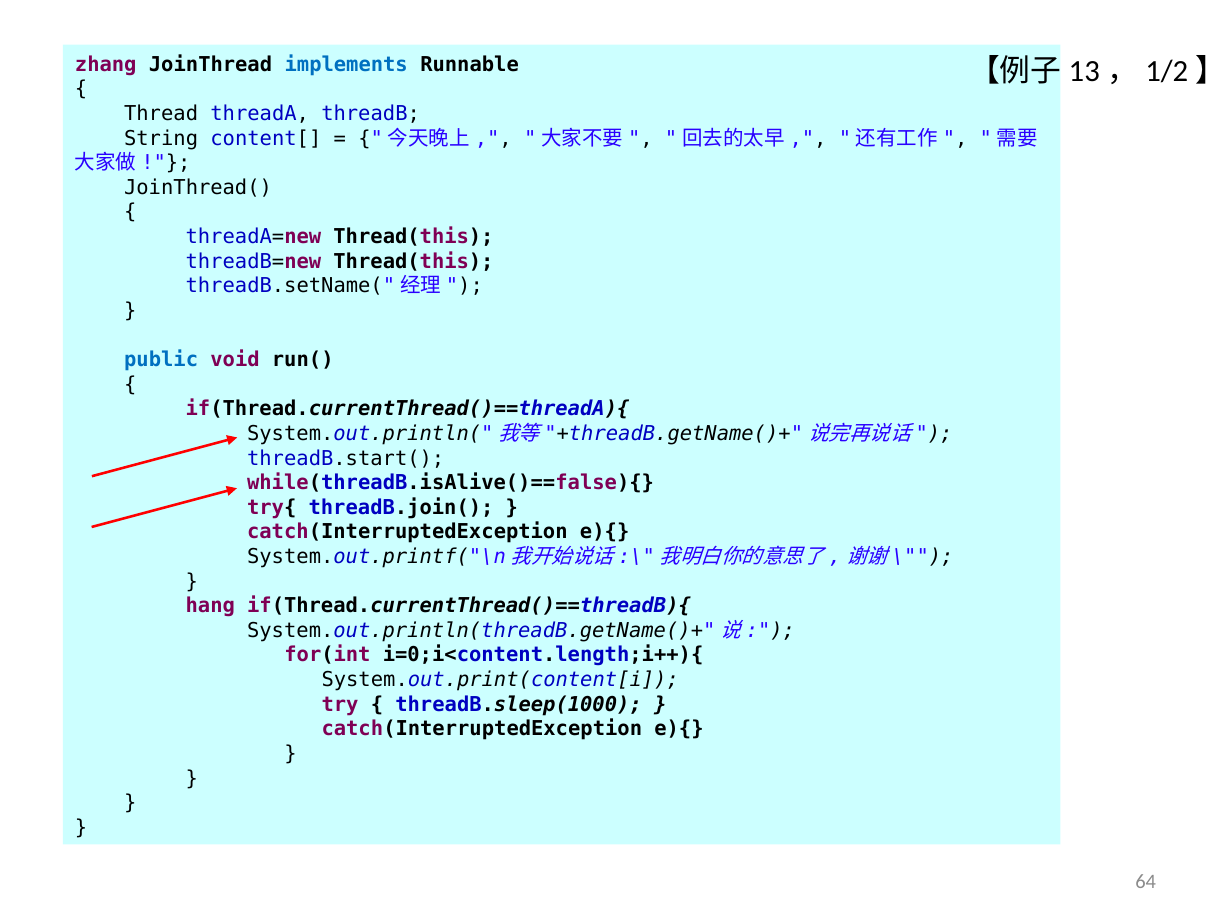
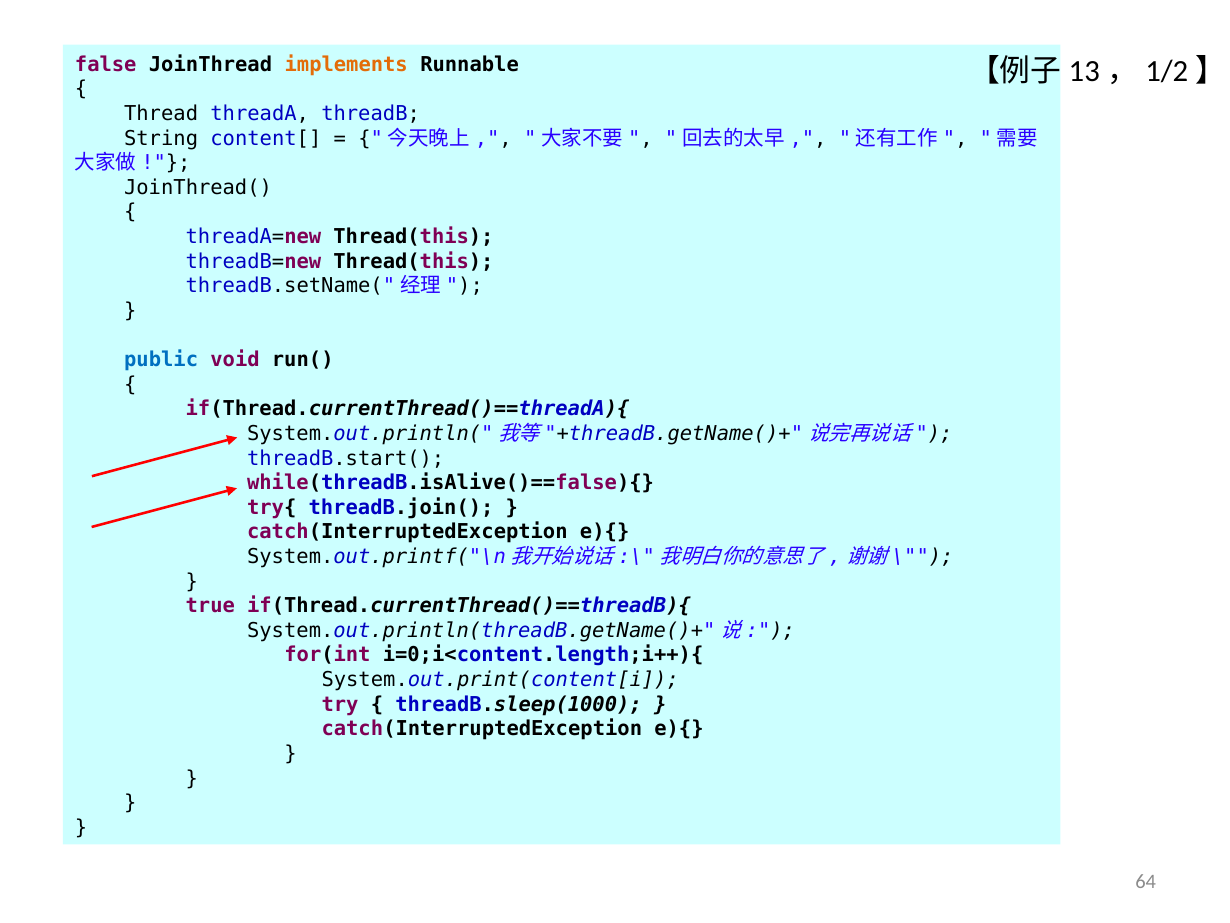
zhang: zhang -> false (106, 64)
implements colour: blue -> orange (346, 64)
hang: hang -> true (210, 606)
